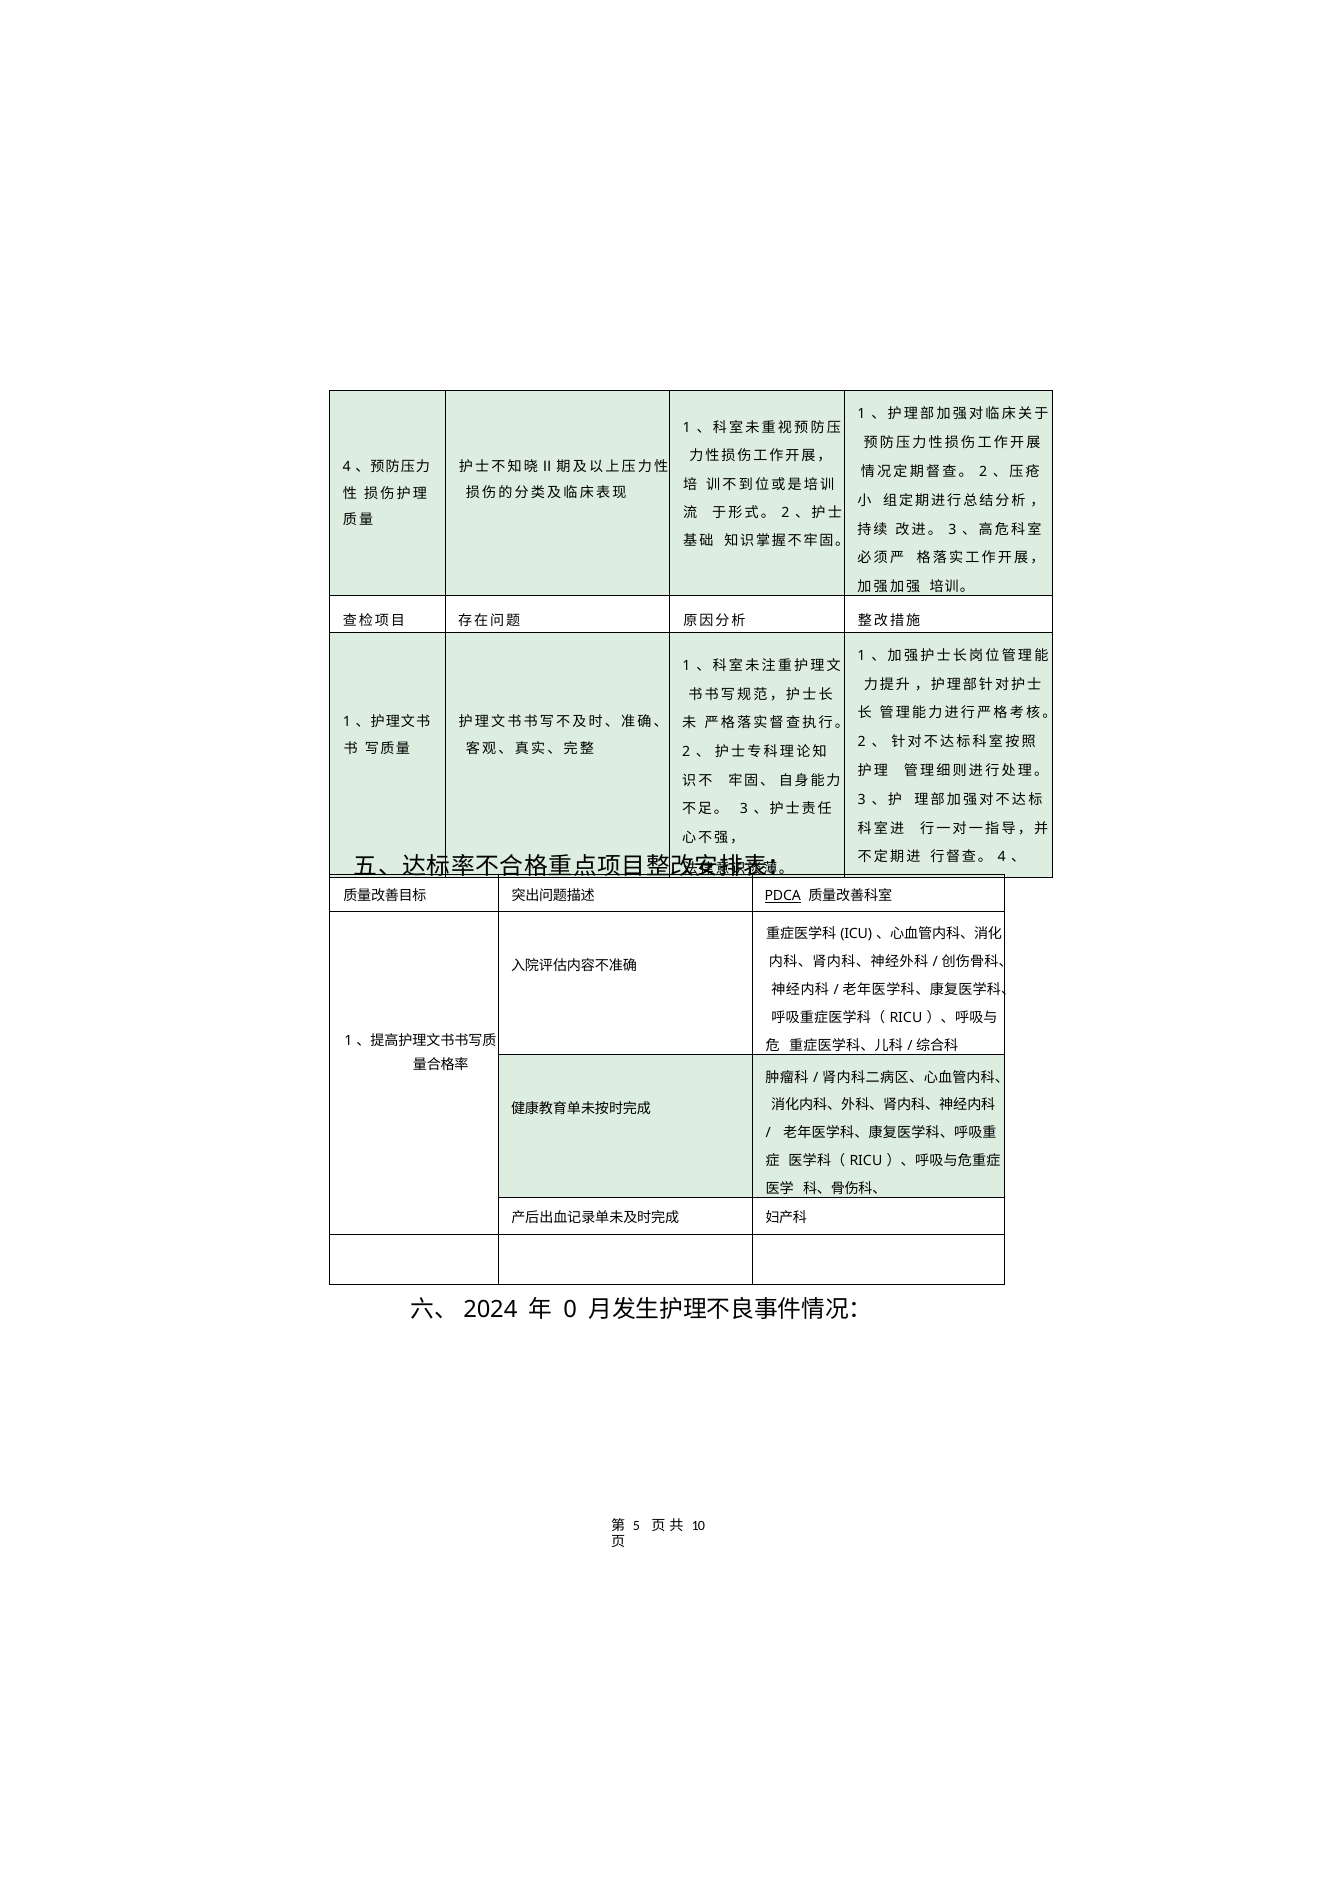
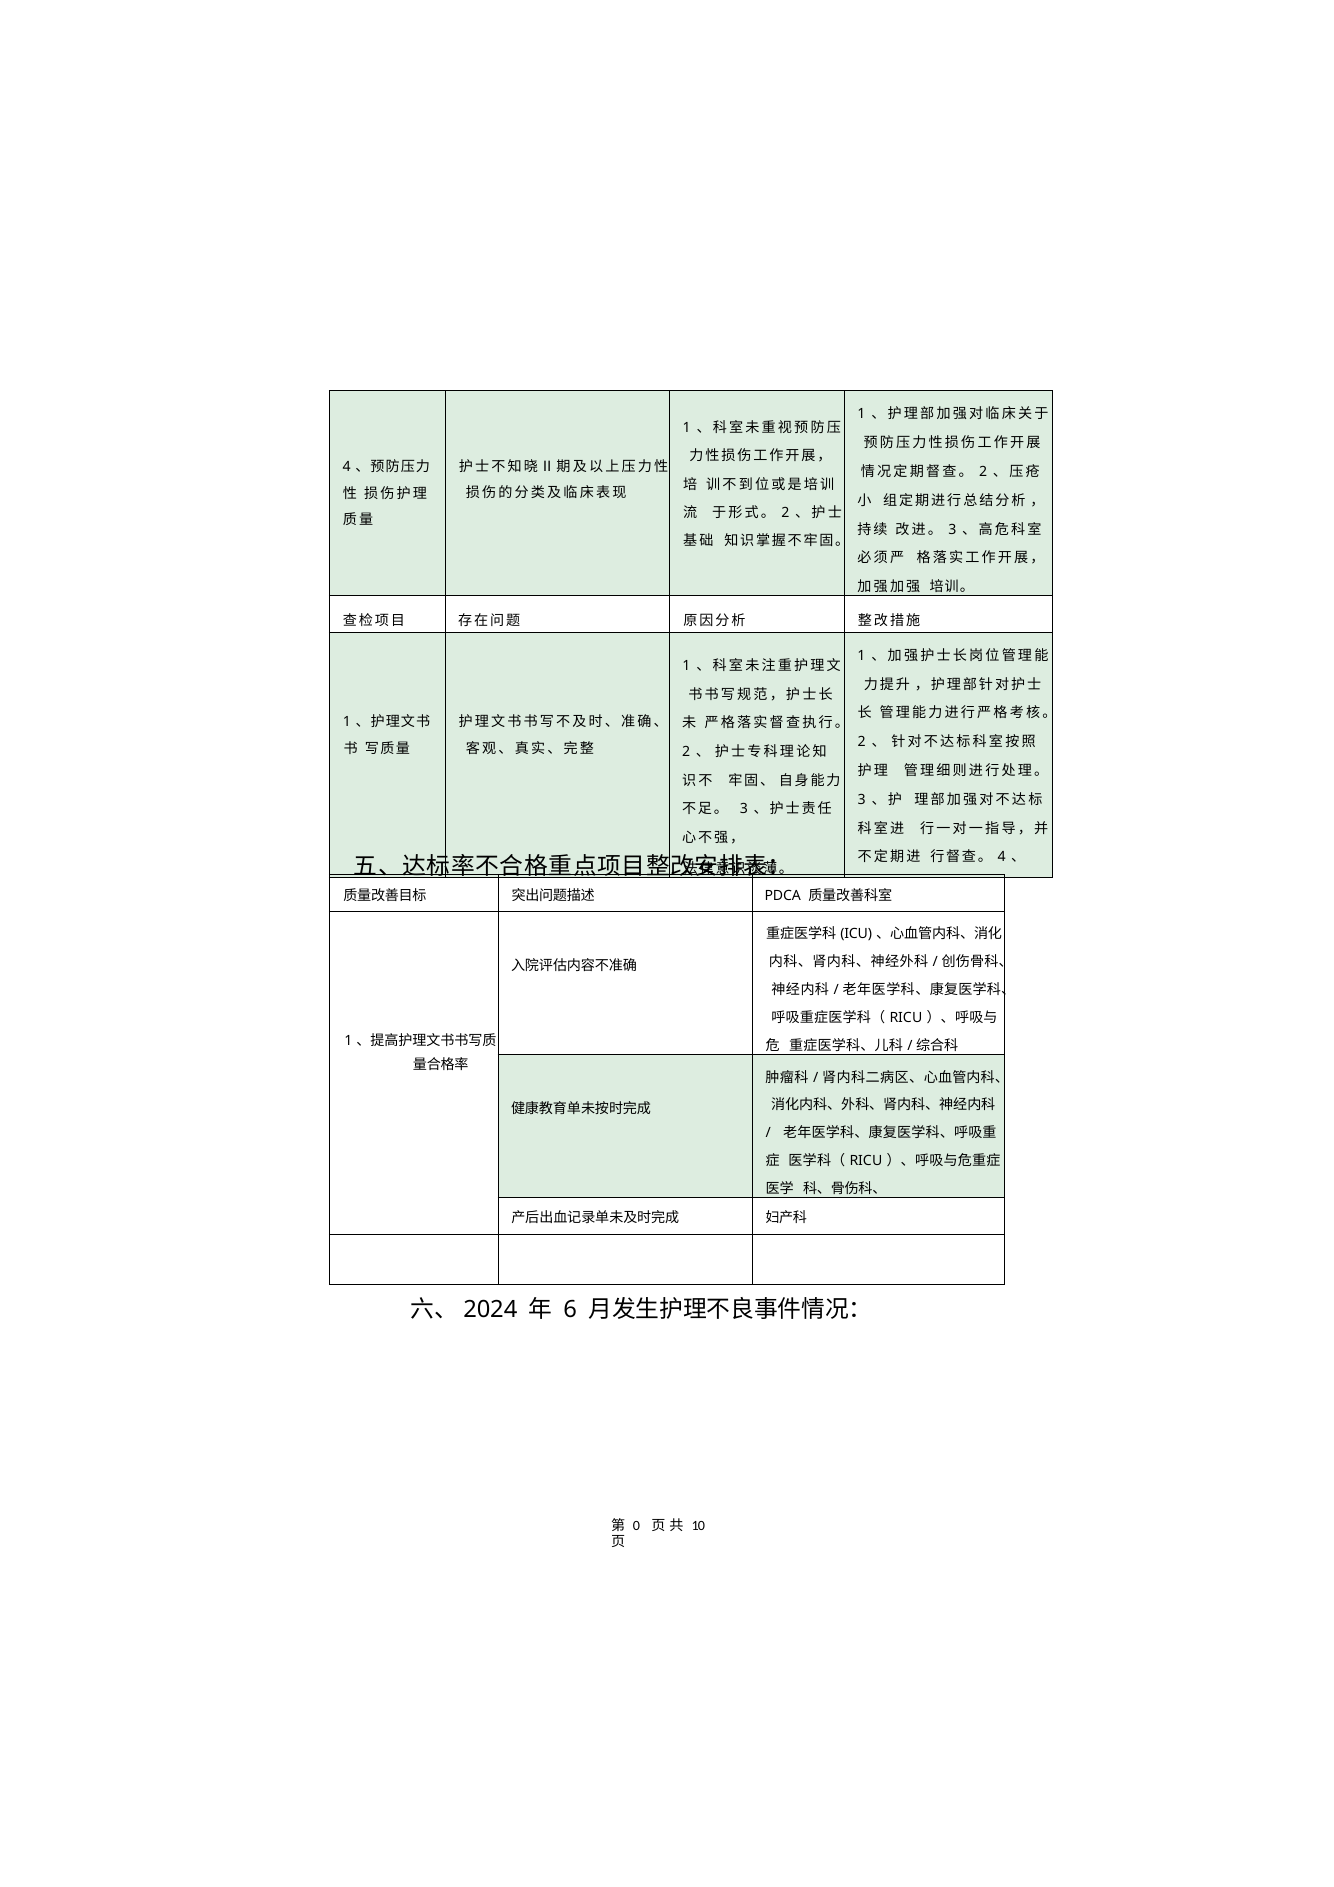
PDCA underline: present -> none (783, 896)
0: 0 -> 6 (570, 1310)
5: 5 -> 0 (637, 1526)
